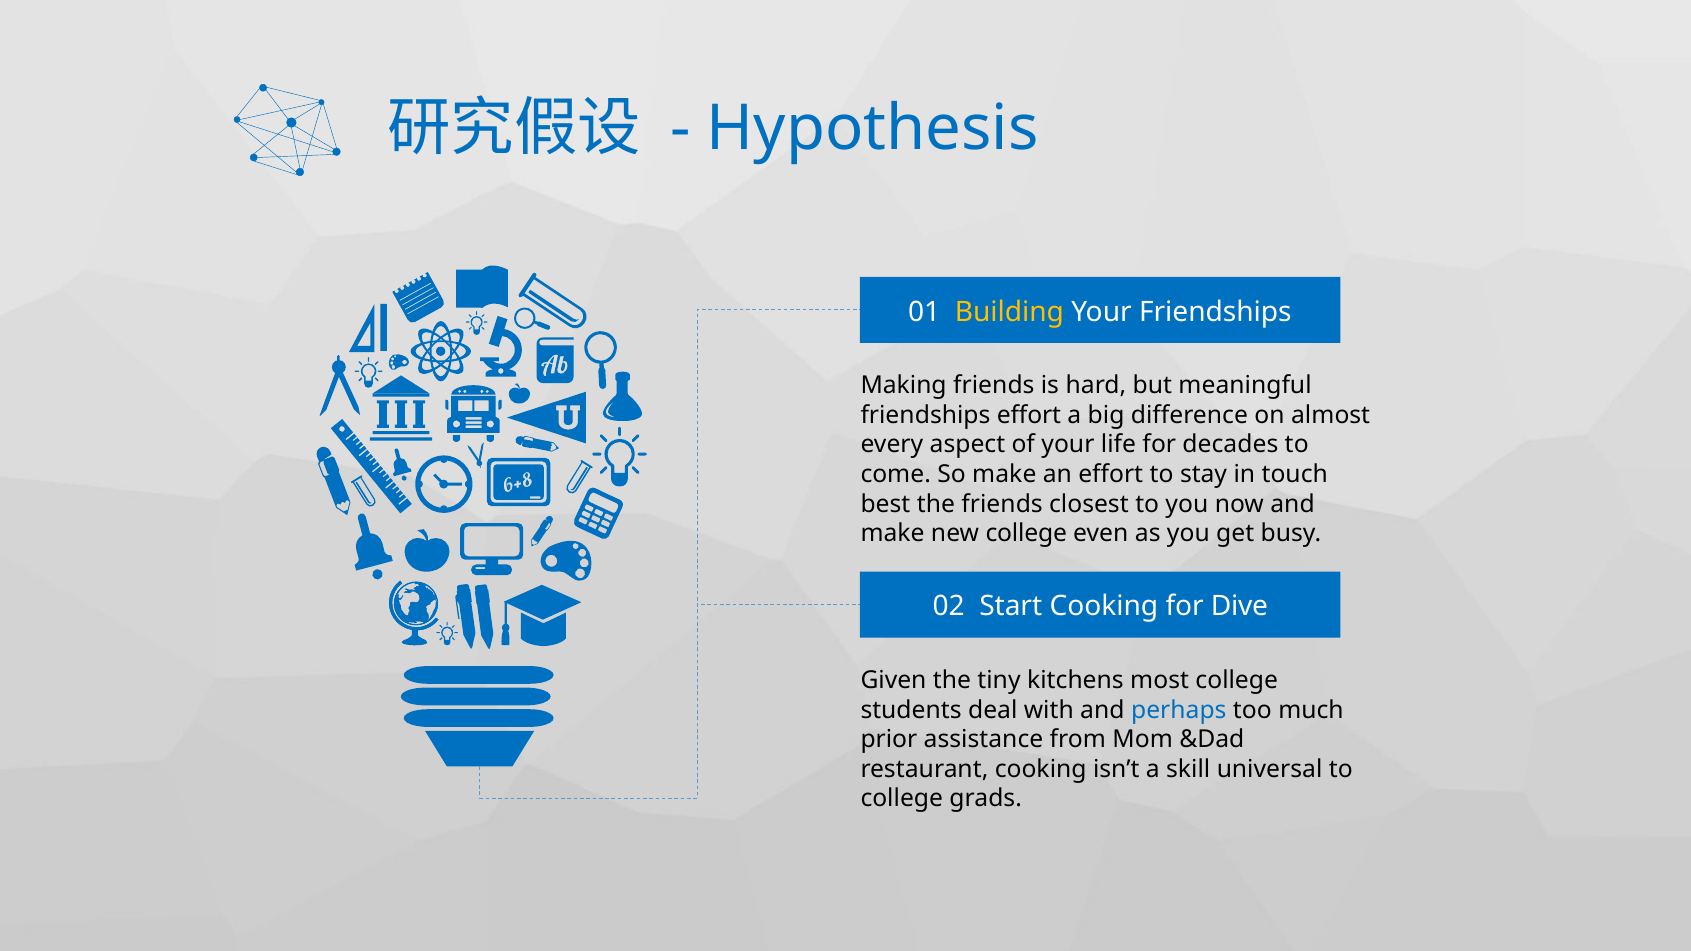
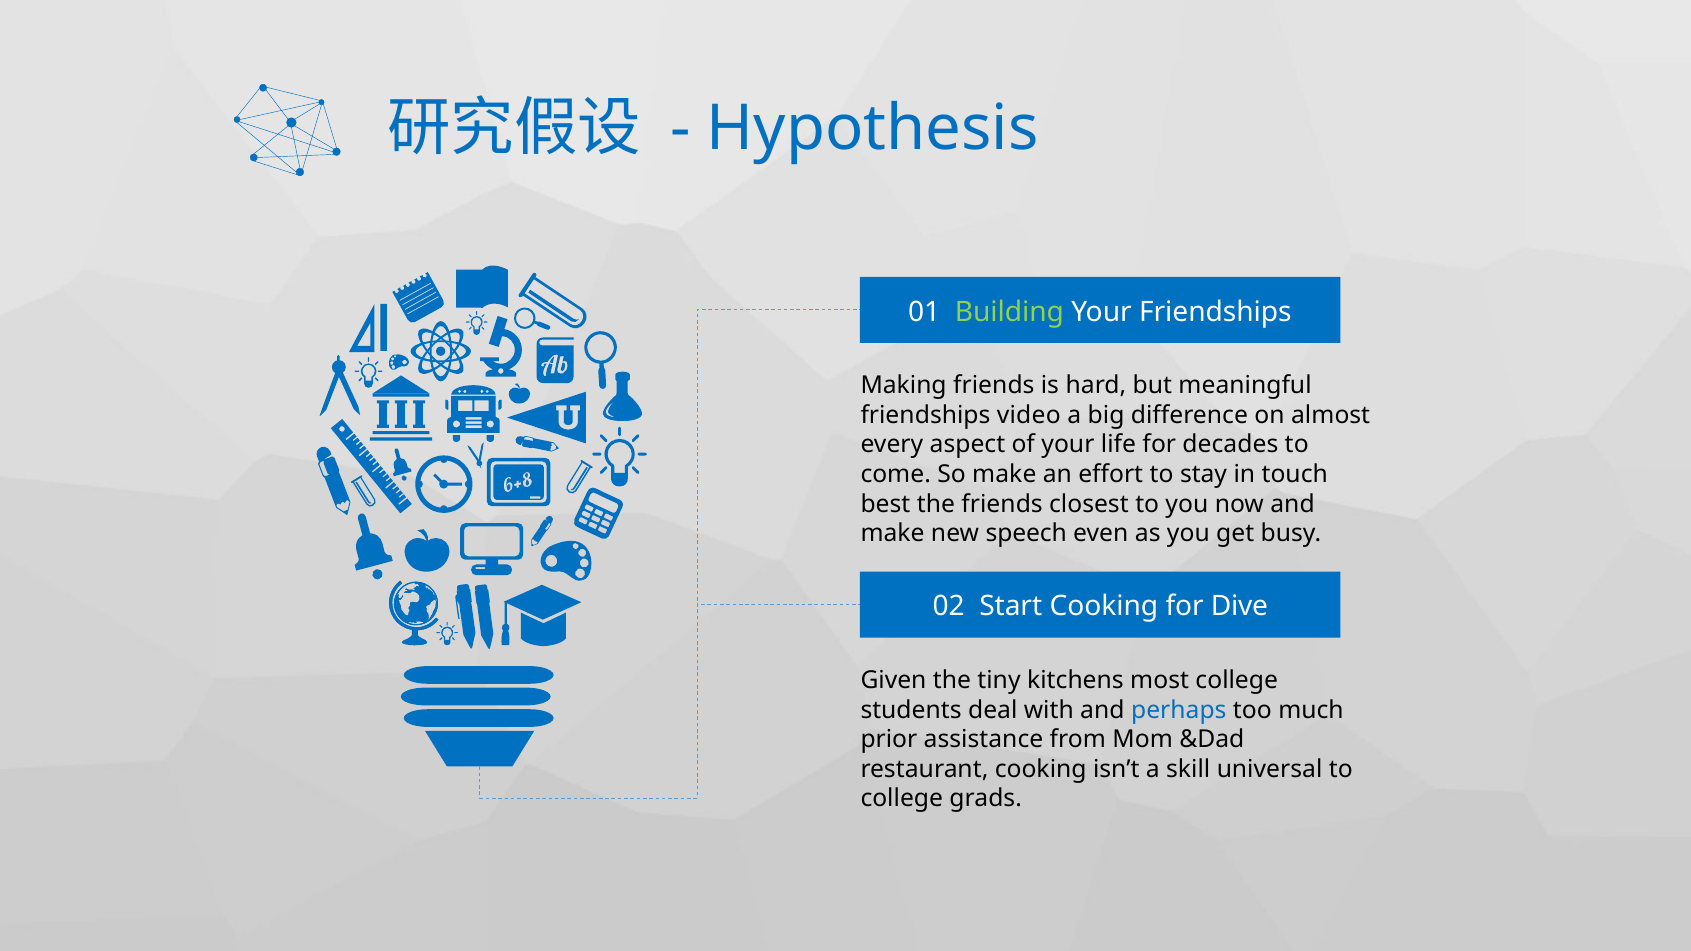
Building colour: yellow -> light green (1009, 312)
friendships effort: effort -> video (1029, 415)
new college: college -> speech (1026, 534)
